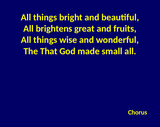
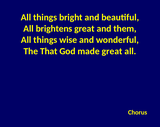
fruits: fruits -> them (125, 29)
made small: small -> great (112, 51)
